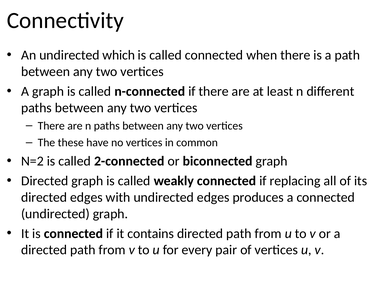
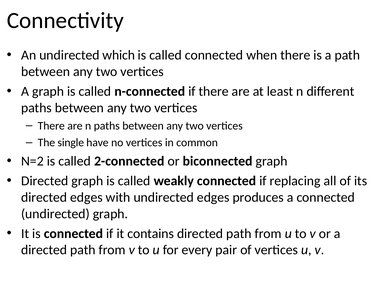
these: these -> single (71, 143)
